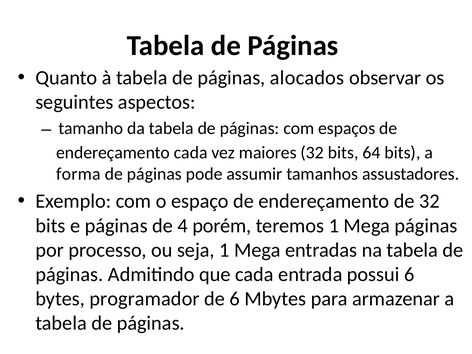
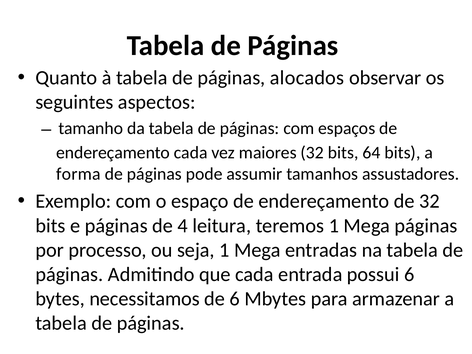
porém: porém -> leitura (222, 226)
programador: programador -> necessitamos (145, 299)
